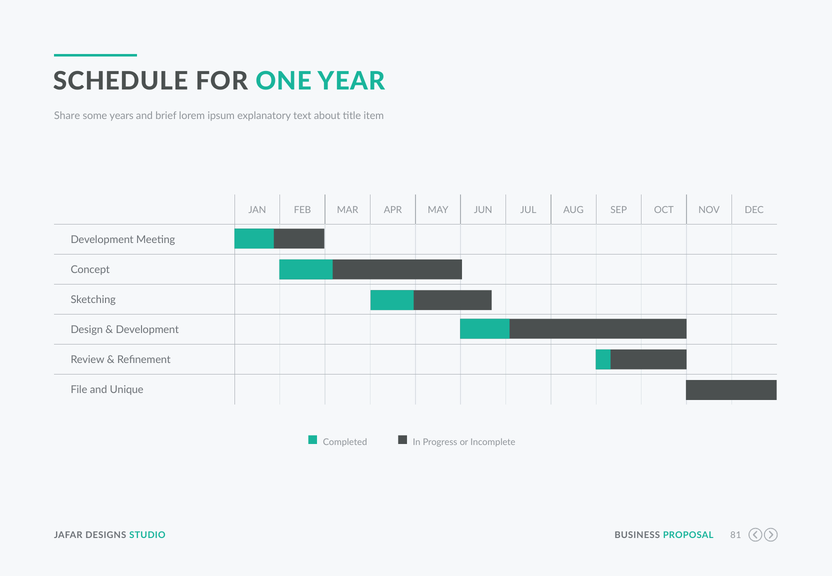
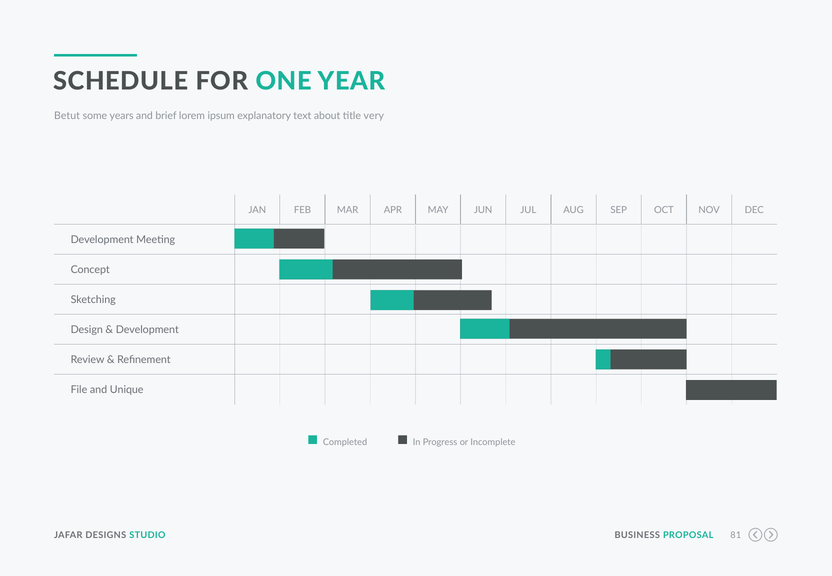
Share: Share -> Betut (67, 116)
item: item -> very (374, 116)
